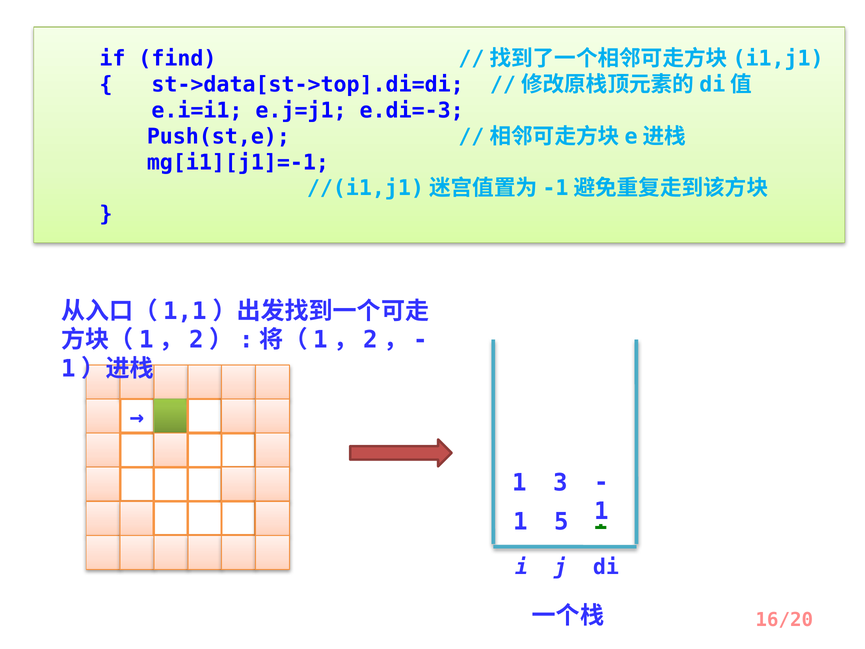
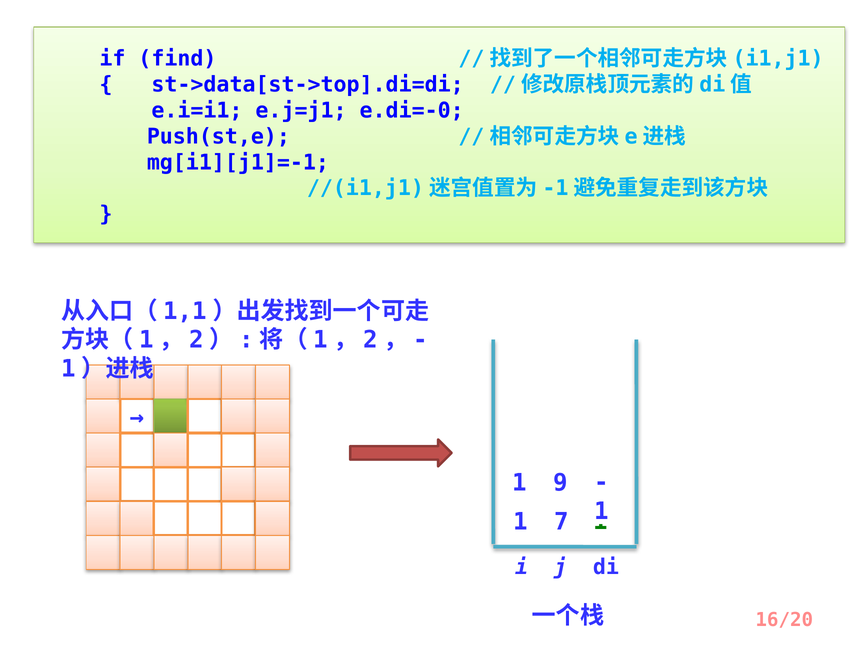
e.di=-3: e.di=-3 -> e.di=-0 (412, 110)
3: 3 -> 9 (561, 483)
5: 5 -> 7 (561, 522)
